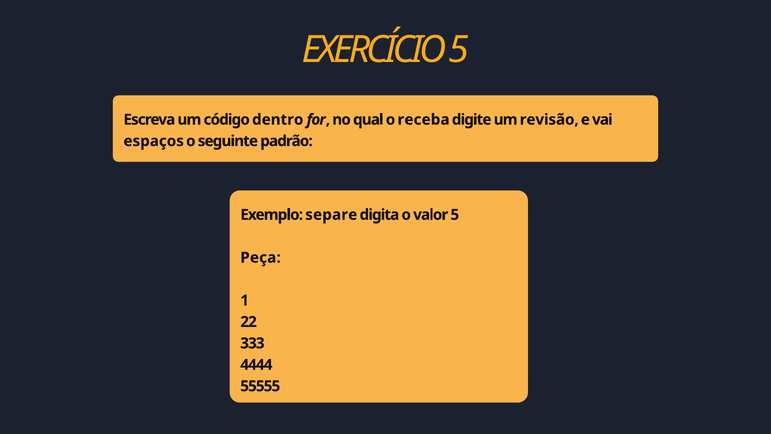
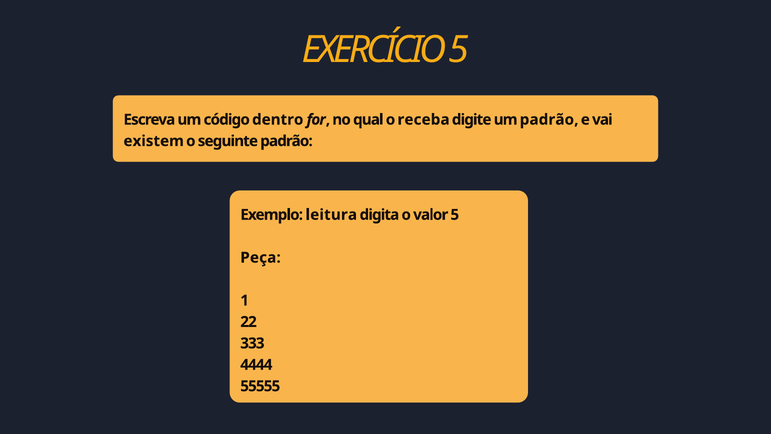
um revisão: revisão -> padrão (549, 120)
espaços: espaços -> existem (154, 141)
separe: separe -> leitura (331, 215)
